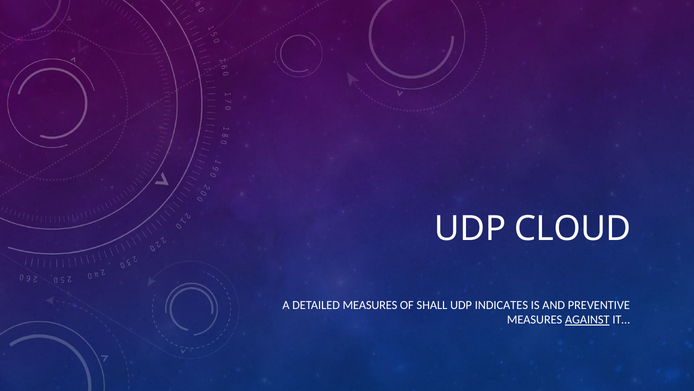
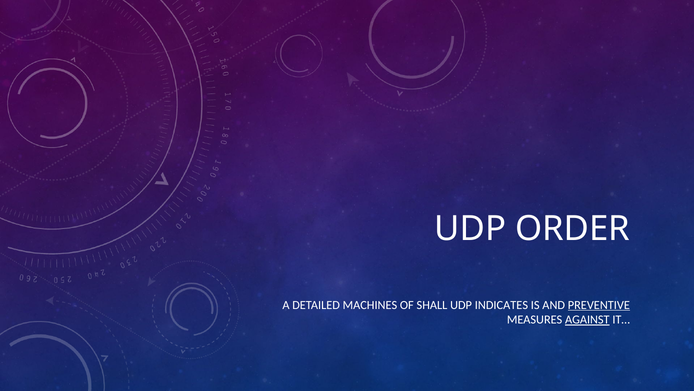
CLOUD: CLOUD -> ORDER (572, 229)
DETAILED MEASURES: MEASURES -> MACHINES (370, 304)
PREVENTIVE underline: none -> present (599, 304)
